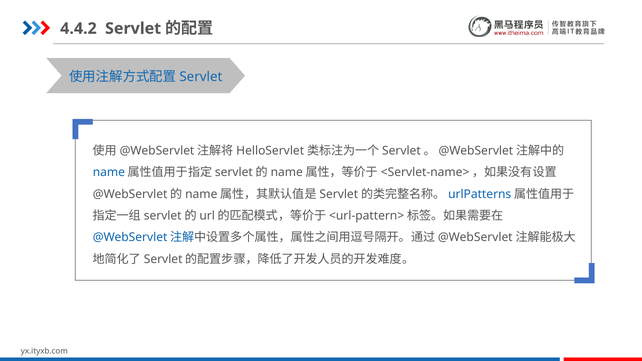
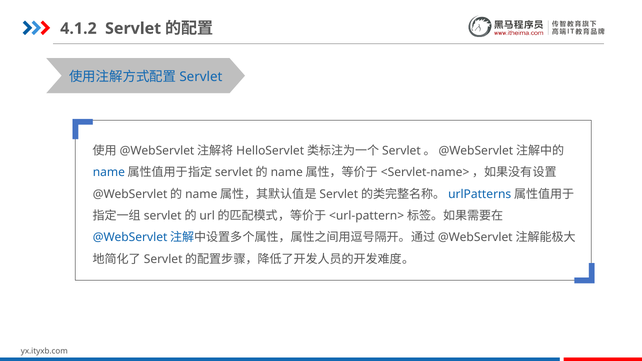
4.4.2: 4.4.2 -> 4.1.2 (78, 28)
